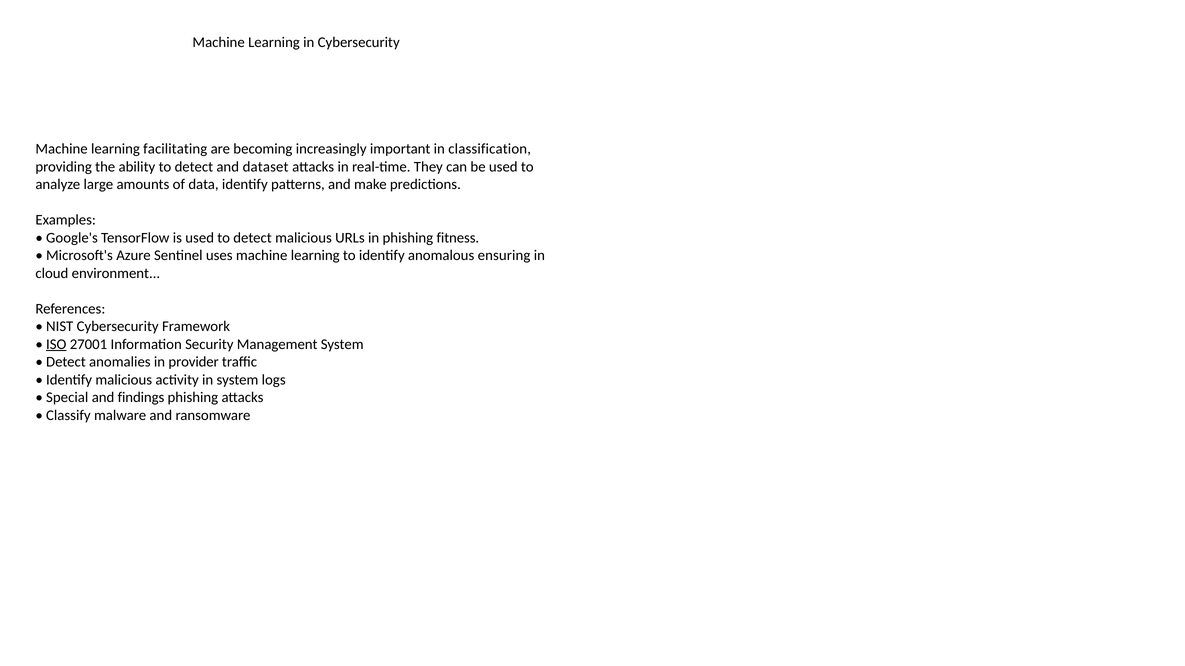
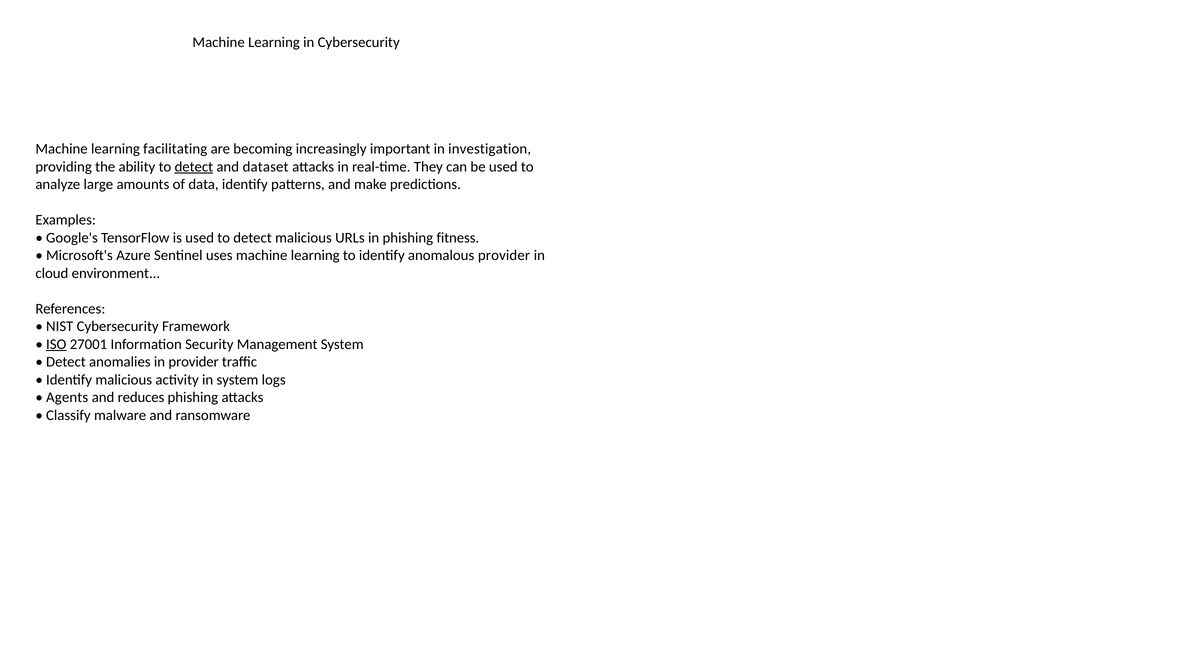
classification: classification -> investigation (490, 149)
detect underline: none -> present (194, 167)
anomalous ensuring: ensuring -> provider (504, 256)
Special: Special -> Agents (67, 398)
findings: findings -> reduces (141, 398)
